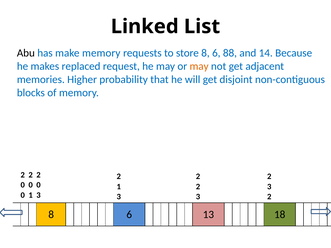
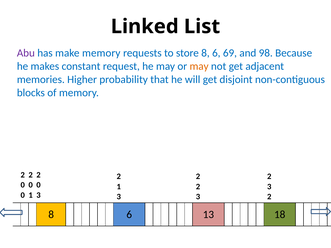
Abu colour: black -> purple (26, 53)
88: 88 -> 69 (230, 53)
14: 14 -> 98 (266, 53)
replaced: replaced -> constant (81, 66)
